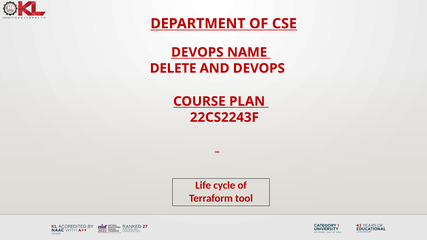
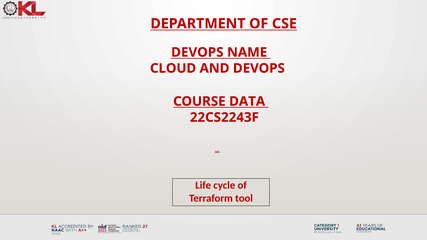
DELETE: DELETE -> CLOUD (173, 68)
PLAN: PLAN -> DATA (247, 101)
